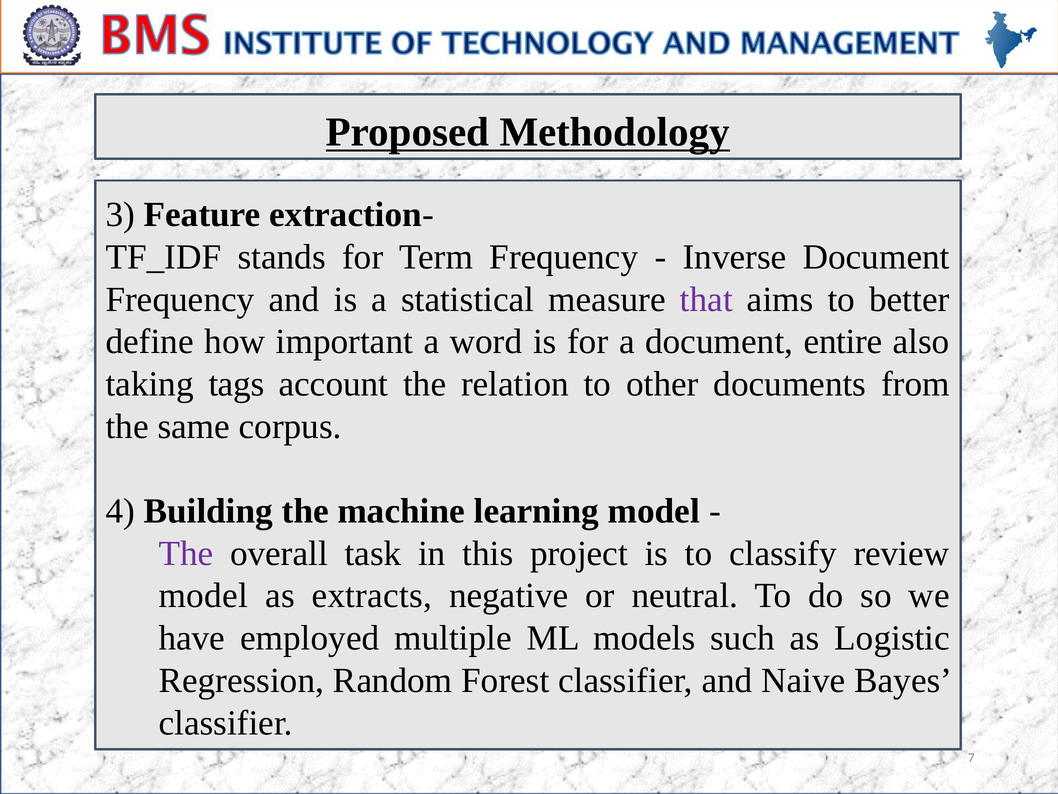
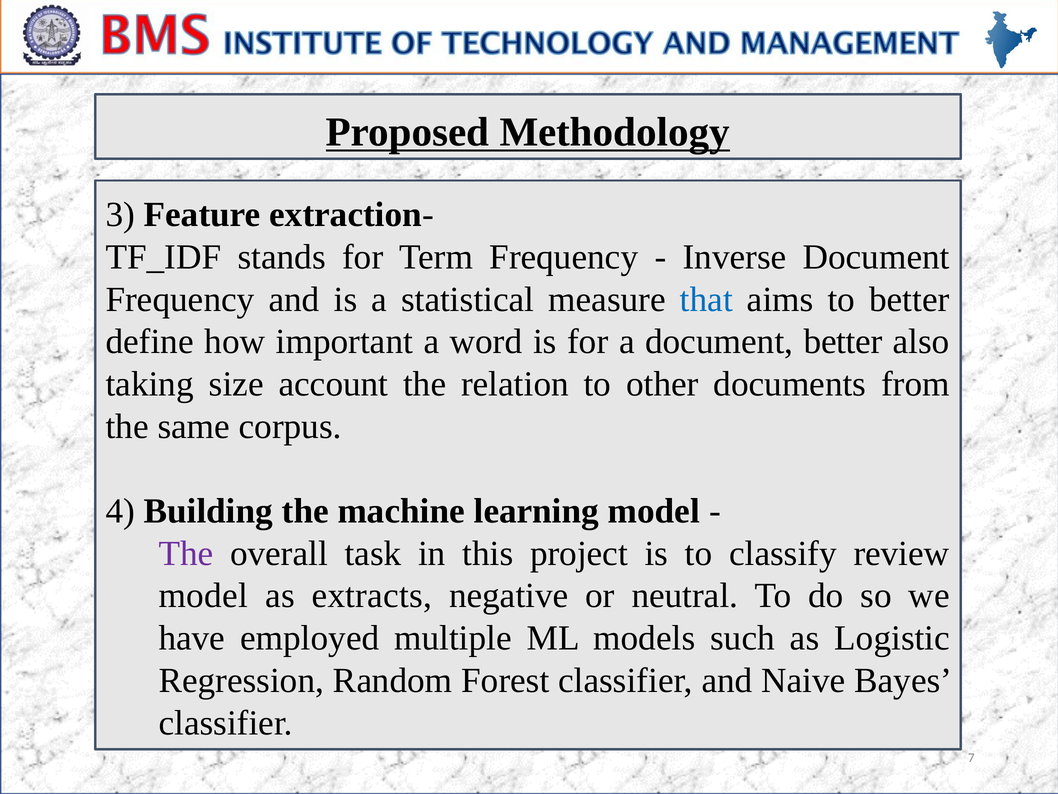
that colour: purple -> blue (706, 299)
document entire: entire -> better (843, 342)
tags: tags -> size (236, 384)
